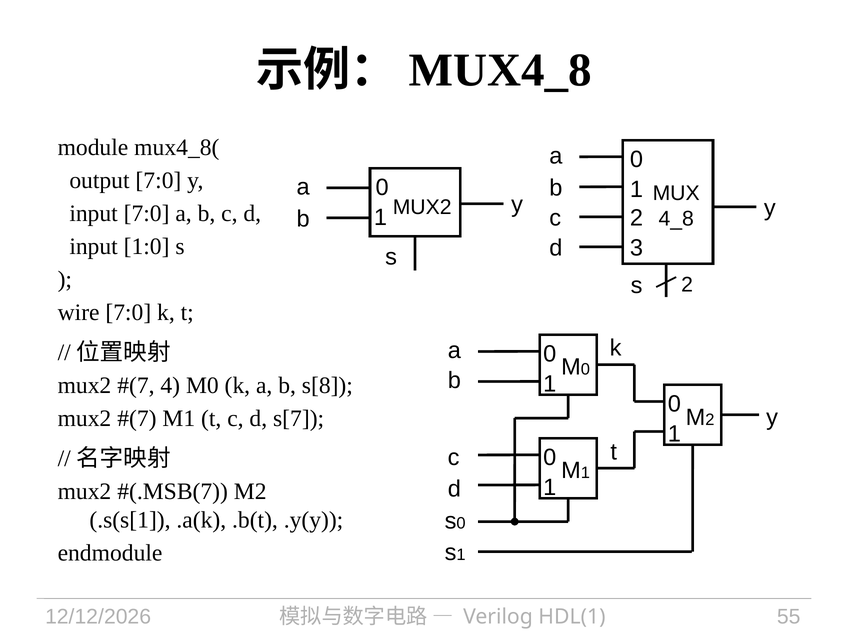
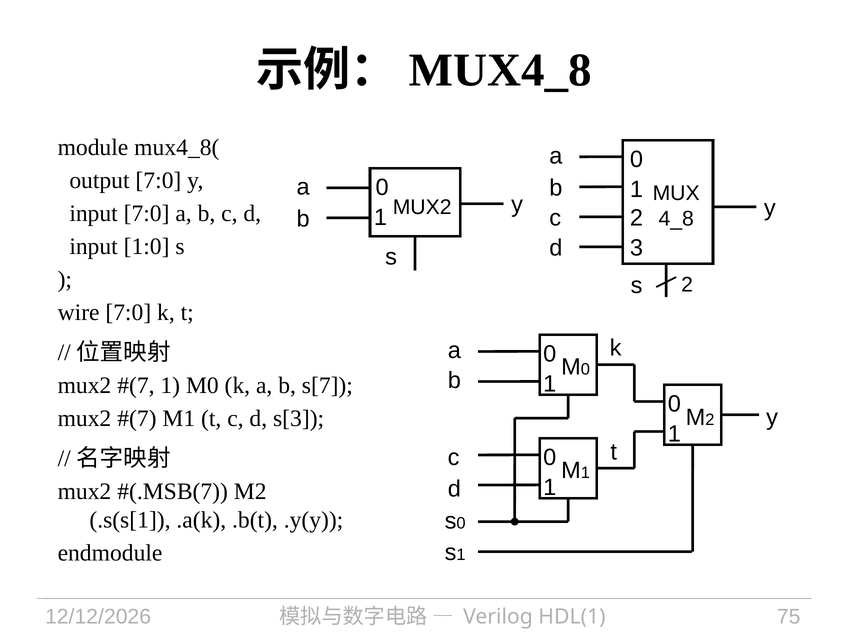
4: 4 -> 1 (170, 386)
s[8: s[8 -> s[7 (327, 386)
s[7: s[7 -> s[3 (299, 419)
55: 55 -> 75 (789, 617)
